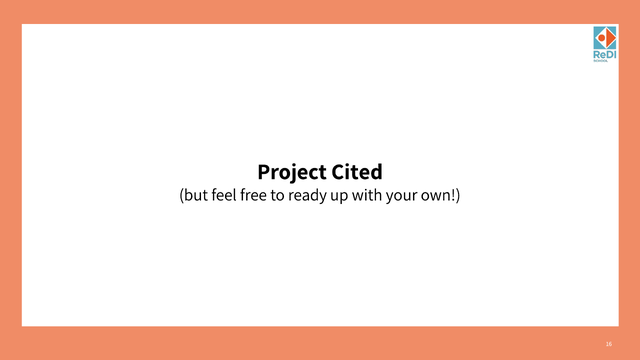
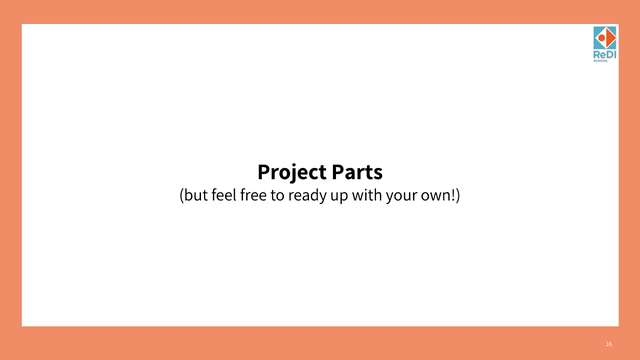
Cited: Cited -> Parts (357, 172)
